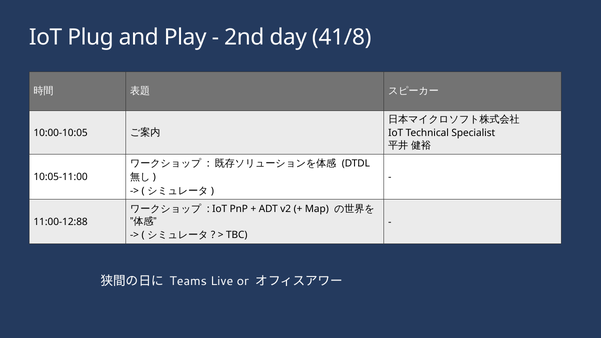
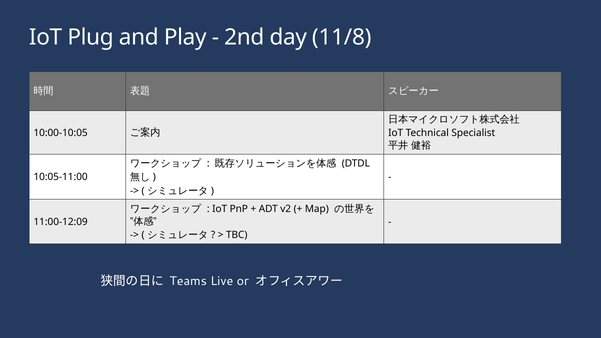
41/8: 41/8 -> 11/8 (342, 38)
11:00-12:88: 11:00-12:88 -> 11:00-12:09 (61, 222)
